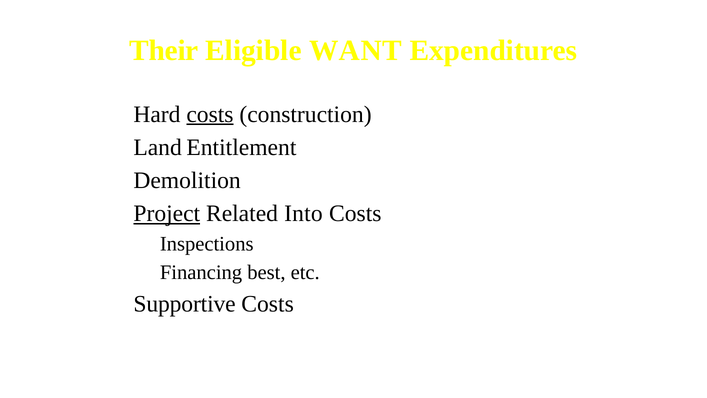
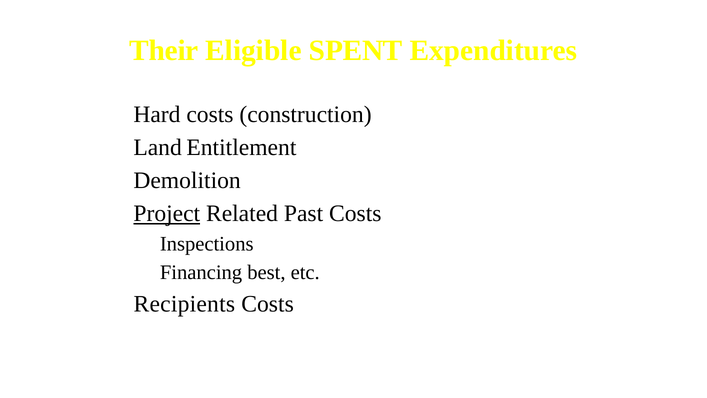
WANT: WANT -> SPENT (356, 51)
costs underline: present -> none (210, 114)
Into: Into -> Past (304, 213)
Supportive: Supportive -> Recipients (184, 304)
